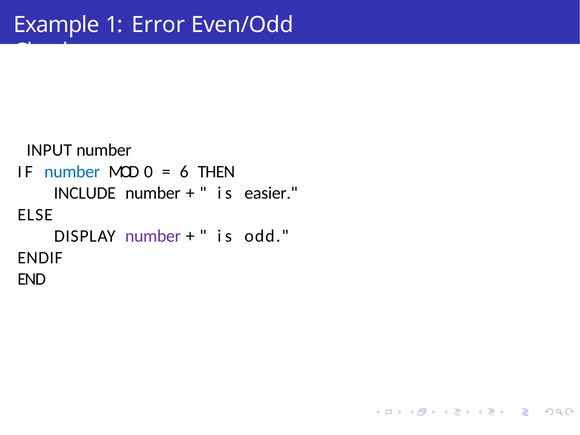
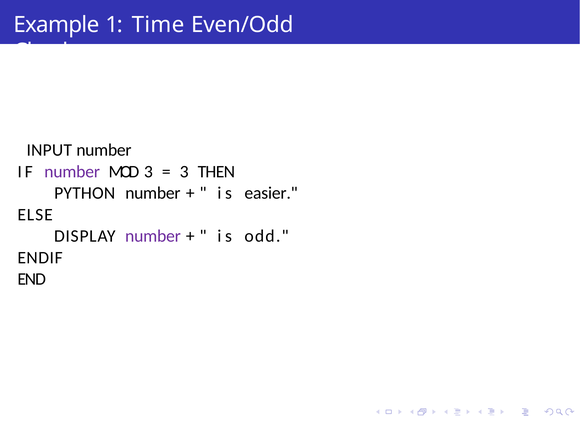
Error: Error -> Time (158, 25)
number colour: blue -> purple (72, 172)
MOD 0: 0 -> 3 (148, 172)
6: 6 -> 3 (184, 172)
INCLUDE: INCLUDE -> PYTHON (85, 193)
